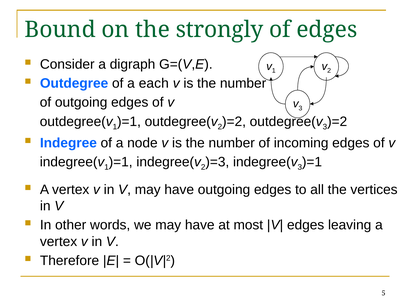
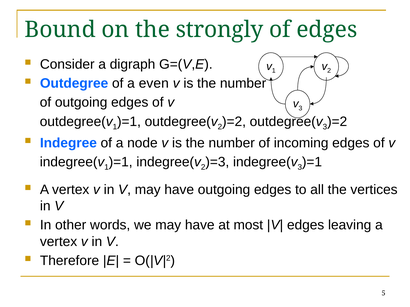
each: each -> even (154, 83)
